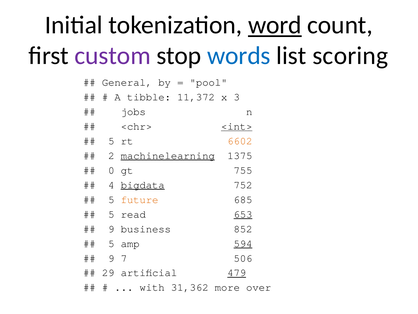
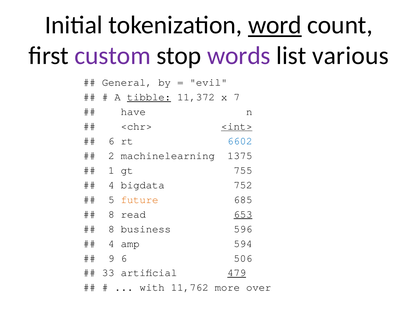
words colour: blue -> purple (239, 56)
scoring: scoring -> various (350, 56)
pool: pool -> evil (209, 82)
tibble underline: none -> present (149, 97)
3: 3 -> 7 (237, 97)
jobs: jobs -> have (133, 112)
5: 5 -> 6 (111, 141)
6602 colour: orange -> blue (240, 141)
machinelearning underline: present -> none (168, 155)
0: 0 -> 1 (111, 170)
bigdata underline: present -> none (143, 185)
5: 5 -> 8 (111, 214)
9: 9 -> 8 (111, 229)
852: 852 -> 596 (243, 229)
5: 5 -> 4 (111, 243)
594 underline: present -> none (243, 243)
9 7: 7 -> 6 (124, 258)
29: 29 -> 33 (108, 272)
31,362: 31,362 -> 11,762 (190, 287)
